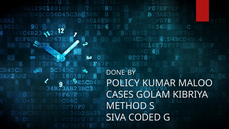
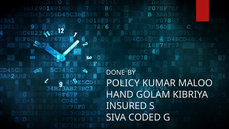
CASES: CASES -> HAND (120, 94)
METHOD: METHOD -> INSURED (126, 106)
